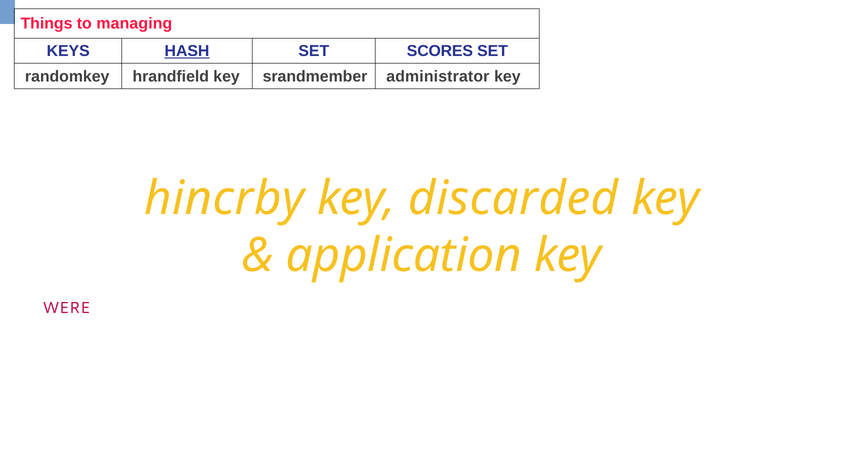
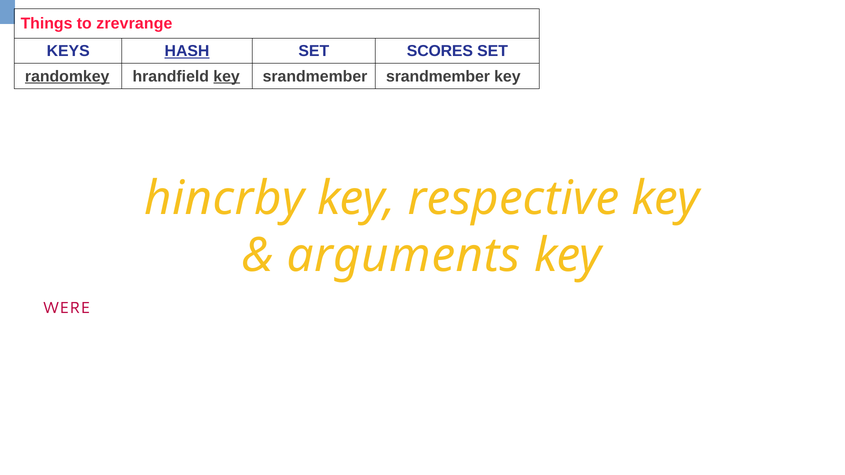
managing: managing -> zrevrange (134, 24)
randomkey underline: none -> present (67, 76)
key underline: none -> present (227, 76)
srandmember administrator: administrator -> srandmember (438, 76)
discarded: discarded -> respective (513, 199)
application: application -> arguments (404, 256)
